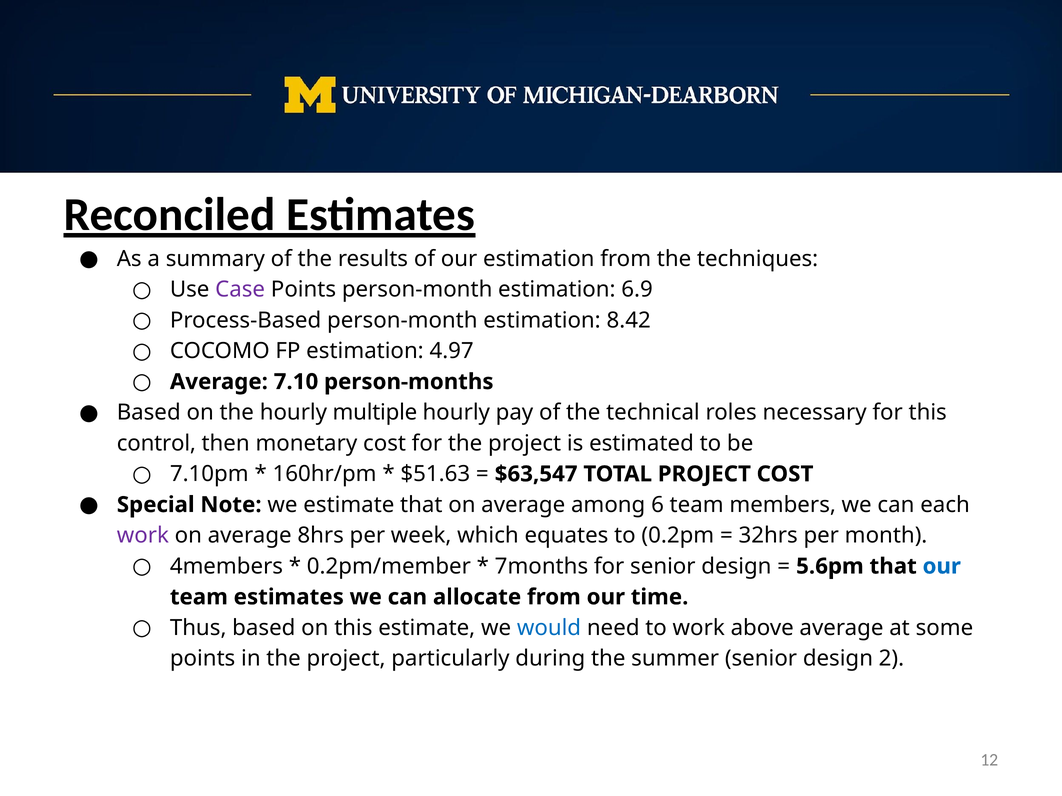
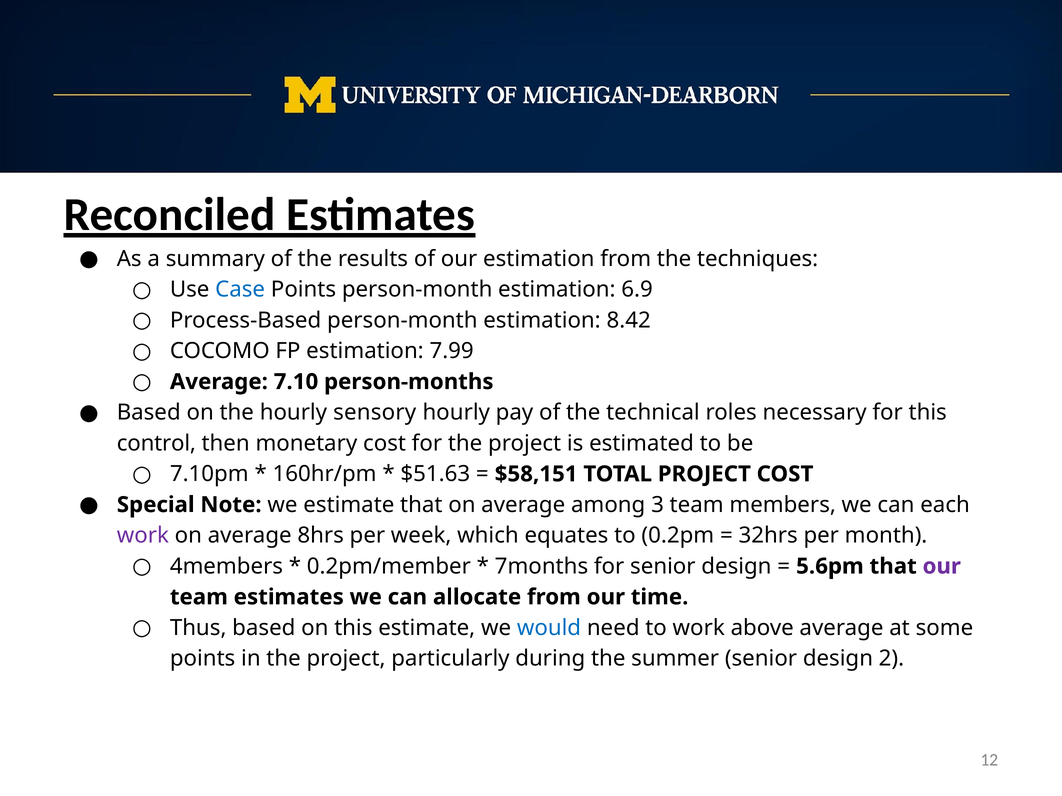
Case colour: purple -> blue (240, 290)
4.97: 4.97 -> 7.99 (452, 351)
multiple: multiple -> sensory (375, 413)
$63,547: $63,547 -> $58,151 (536, 474)
6: 6 -> 3 (658, 505)
our colour: blue -> purple (942, 567)
